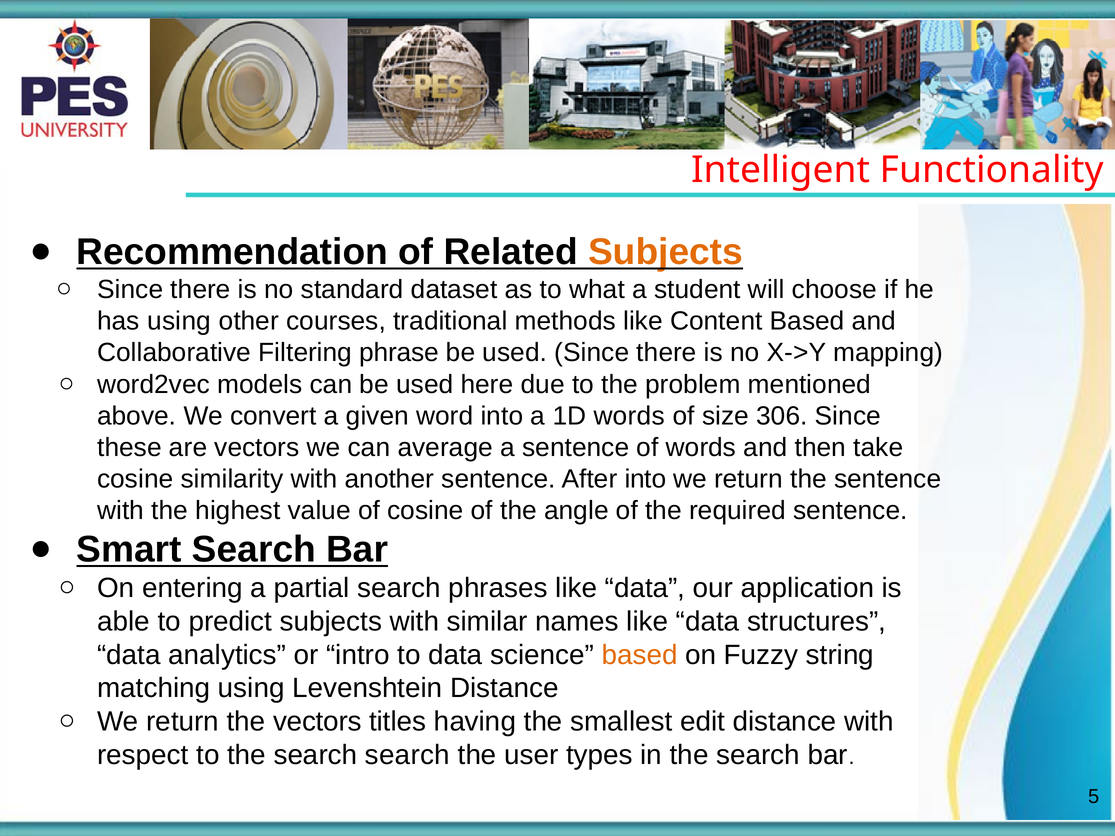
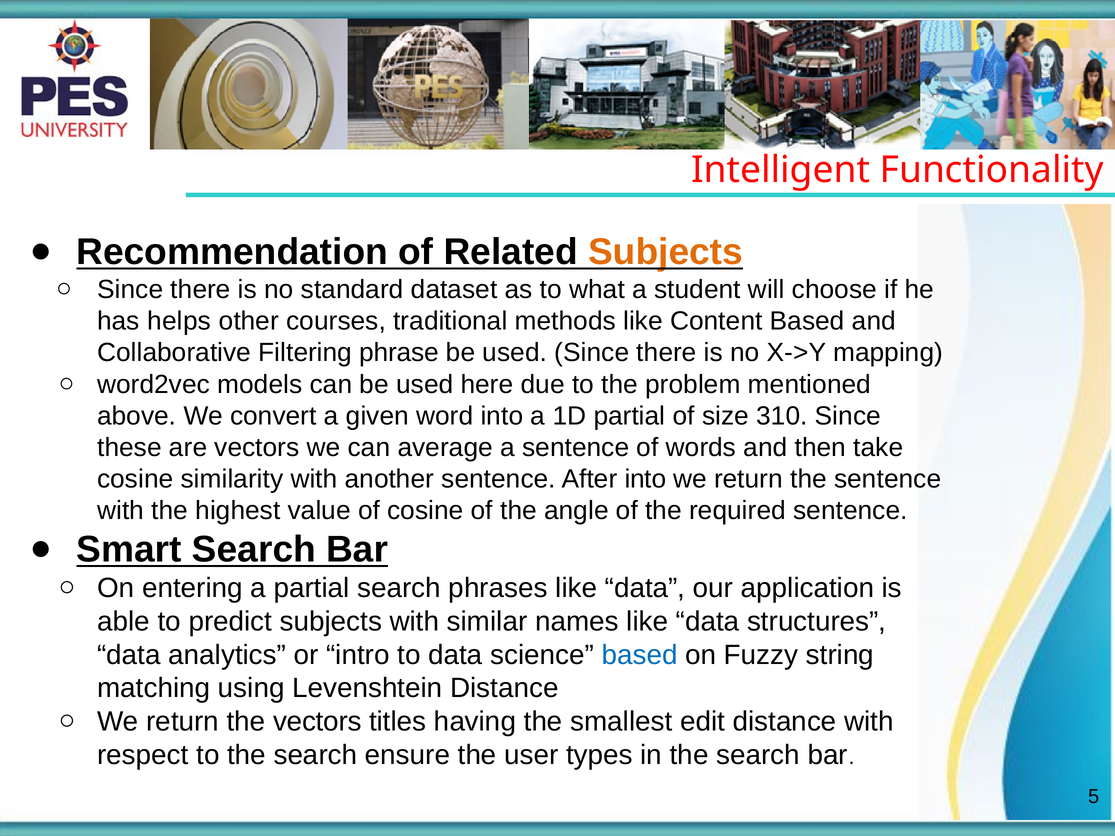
has using: using -> helps (179, 321)
1D words: words -> partial (629, 416)
306: 306 -> 310 (782, 416)
based colour: orange -> blue (640, 655)
search search: search -> ensure (407, 755)
